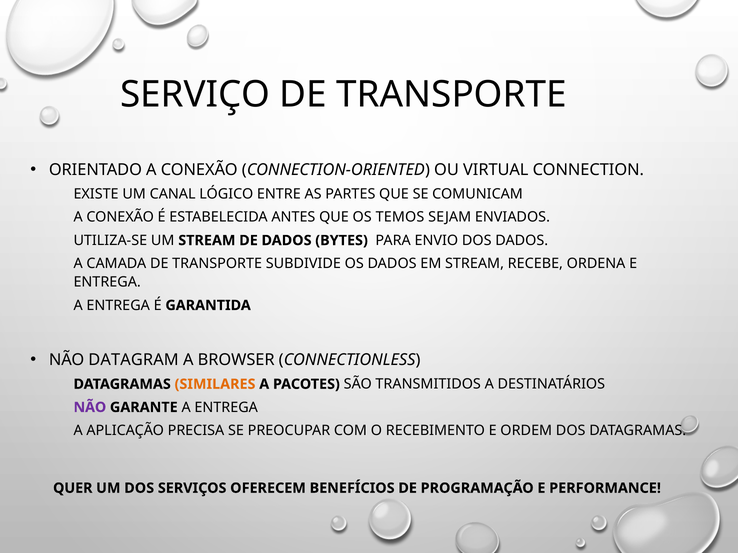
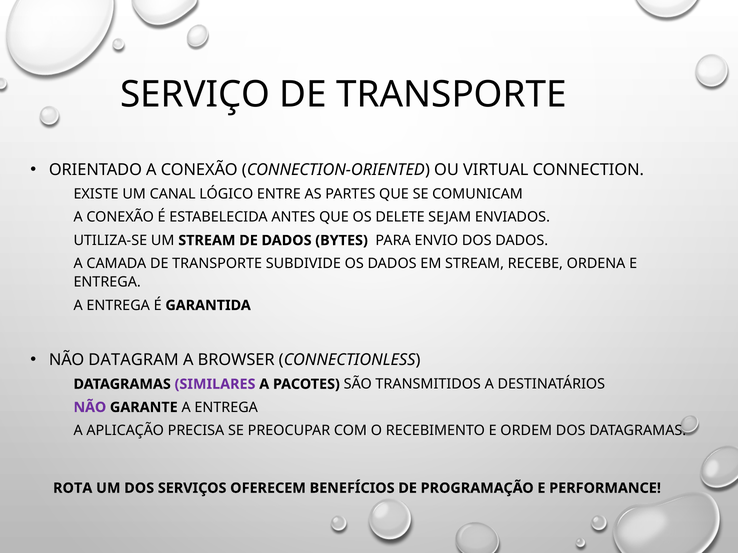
TEMOS: TEMOS -> DELETE (400, 217)
SIMILARES colour: orange -> purple (215, 384)
QUER: QUER -> ROTA (73, 489)
